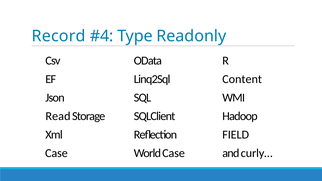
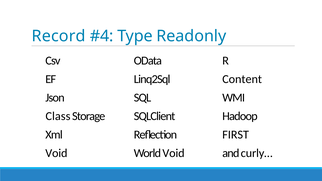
Read: Read -> Class (58, 116)
FIELD: FIELD -> FIRST (236, 135)
Case: Case -> Void (56, 153)
World Case: Case -> Void (173, 153)
